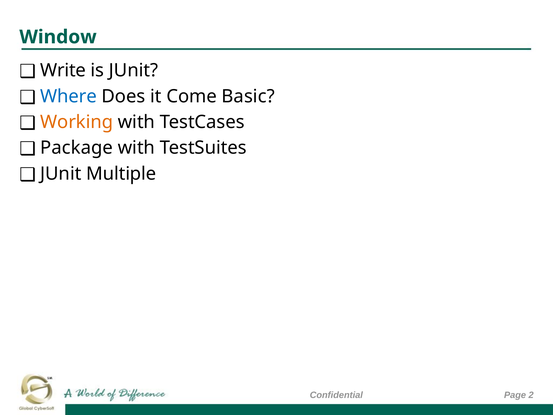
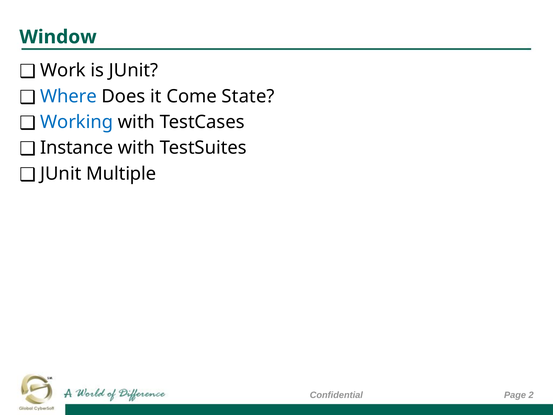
Write: Write -> Work (63, 70)
Basic: Basic -> State (248, 96)
Working colour: orange -> blue (77, 122)
Package: Package -> Instance (77, 148)
